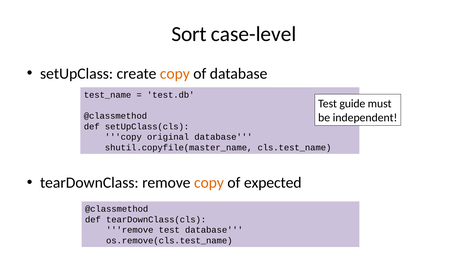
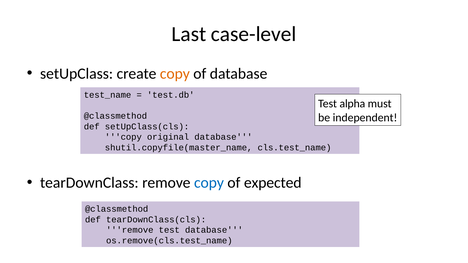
Sort: Sort -> Last (189, 34)
guide: guide -> alpha (352, 104)
copy colour: orange -> blue (209, 183)
